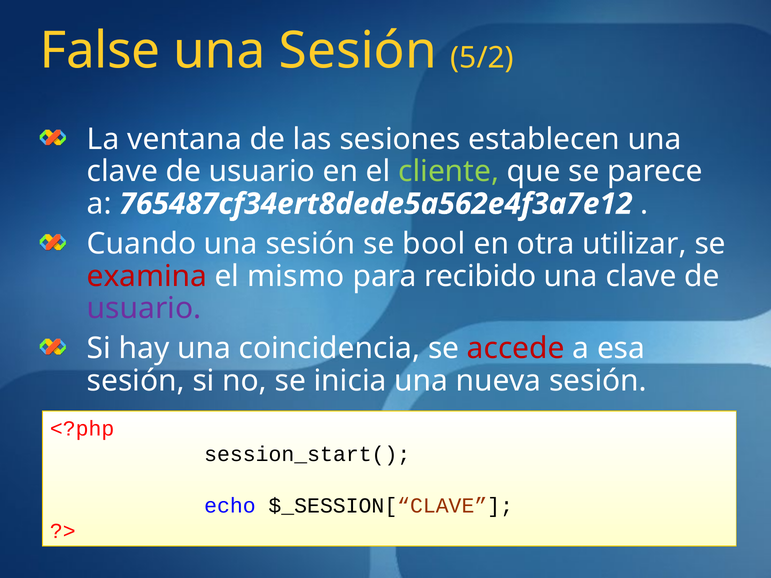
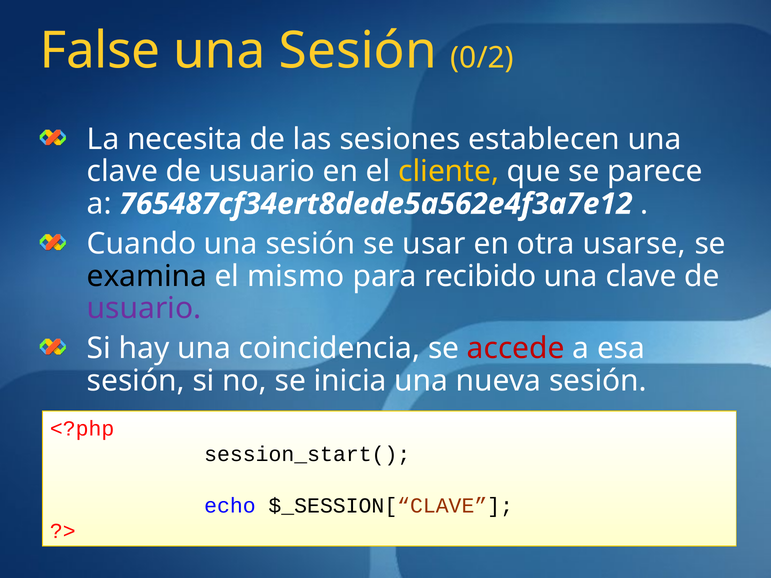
5/2: 5/2 -> 0/2 (482, 58)
ventana: ventana -> necesita (185, 139)
cliente colour: light green -> yellow (449, 172)
bool: bool -> usar (434, 244)
utilizar: utilizar -> usarse (634, 244)
examina colour: red -> black (147, 276)
